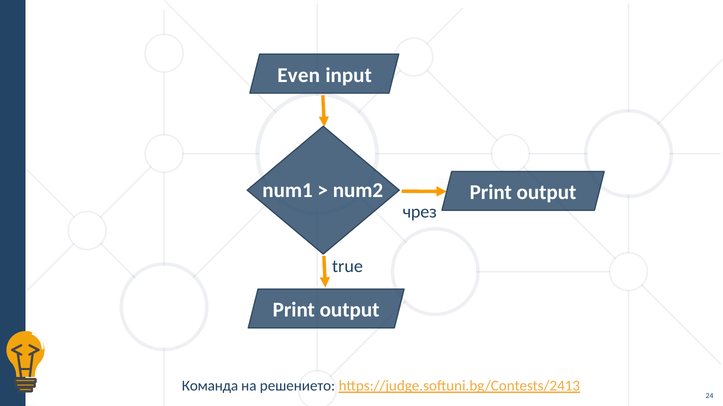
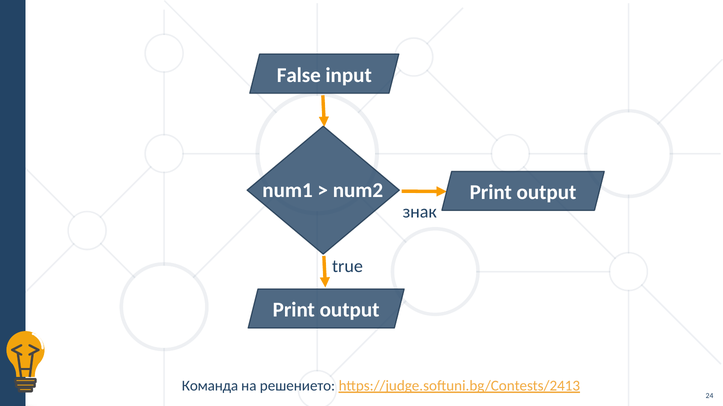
Even: Even -> False (299, 75)
чрез: чрез -> знак (420, 212)
